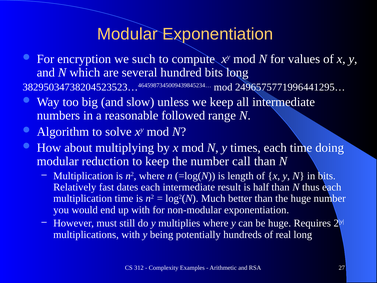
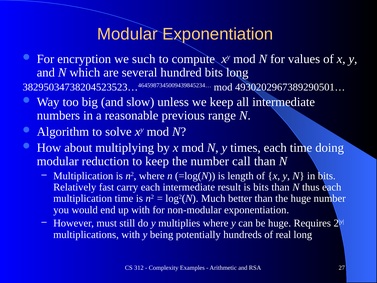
2496575771996441295…: 2496575771996441295… -> 4930202967389290501… (290, 87)
followed: followed -> previous (183, 115)
dates: dates -> carry (127, 187)
is half: half -> bits (261, 187)
